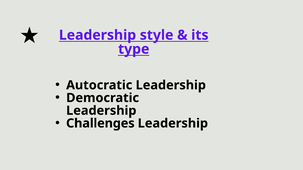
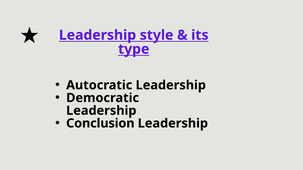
Challenges: Challenges -> Conclusion (100, 124)
